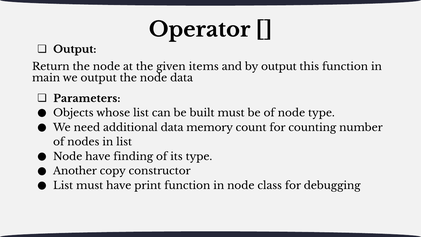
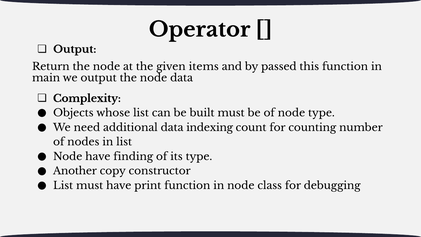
by output: output -> passed (279, 67)
Parameters: Parameters -> Complexity (87, 98)
memory: memory -> indexing (210, 127)
